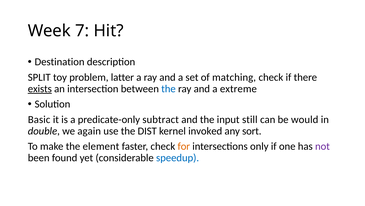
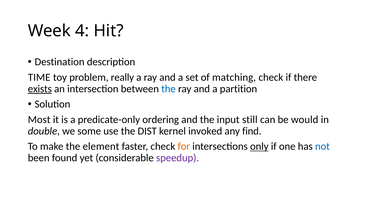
7: 7 -> 4 (82, 31)
SPLIT: SPLIT -> TIME (39, 77)
latter: latter -> really (122, 77)
extreme: extreme -> partition (238, 89)
Basic: Basic -> Most (39, 119)
subtract: subtract -> ordering (161, 119)
again: again -> some (89, 131)
sort: sort -> find (252, 131)
only underline: none -> present (259, 146)
not colour: purple -> blue (322, 146)
speedup colour: blue -> purple (178, 157)
